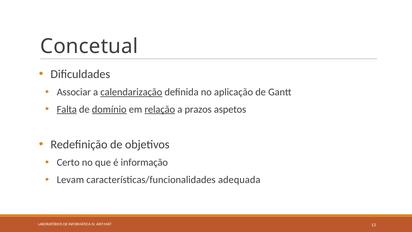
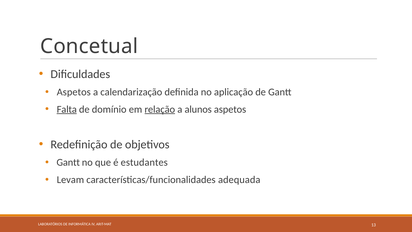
Associar: Associar -> Aspetos (74, 92)
calendarização underline: present -> none (131, 92)
domínio underline: present -> none (109, 109)
prazos: prazos -> alunos (198, 109)
Certo: Certo -> Gantt (68, 162)
informação: informação -> estudantes (144, 162)
